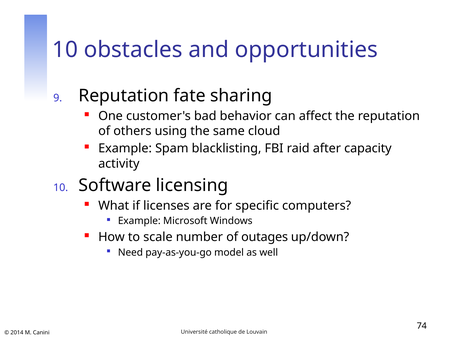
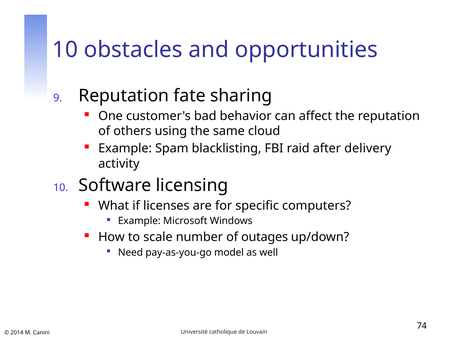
capacity: capacity -> delivery (368, 148)
